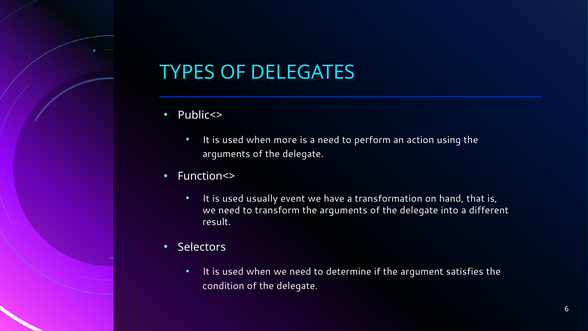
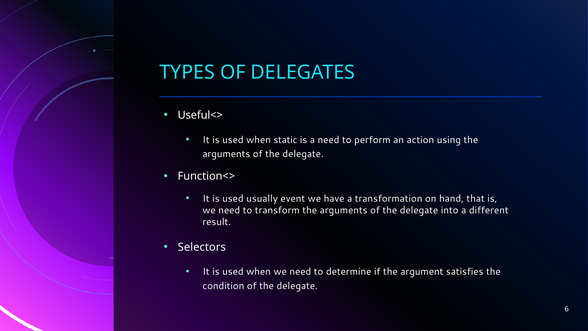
Public<>: Public<> -> Useful<> (200, 115)
more: more -> static (285, 140)
